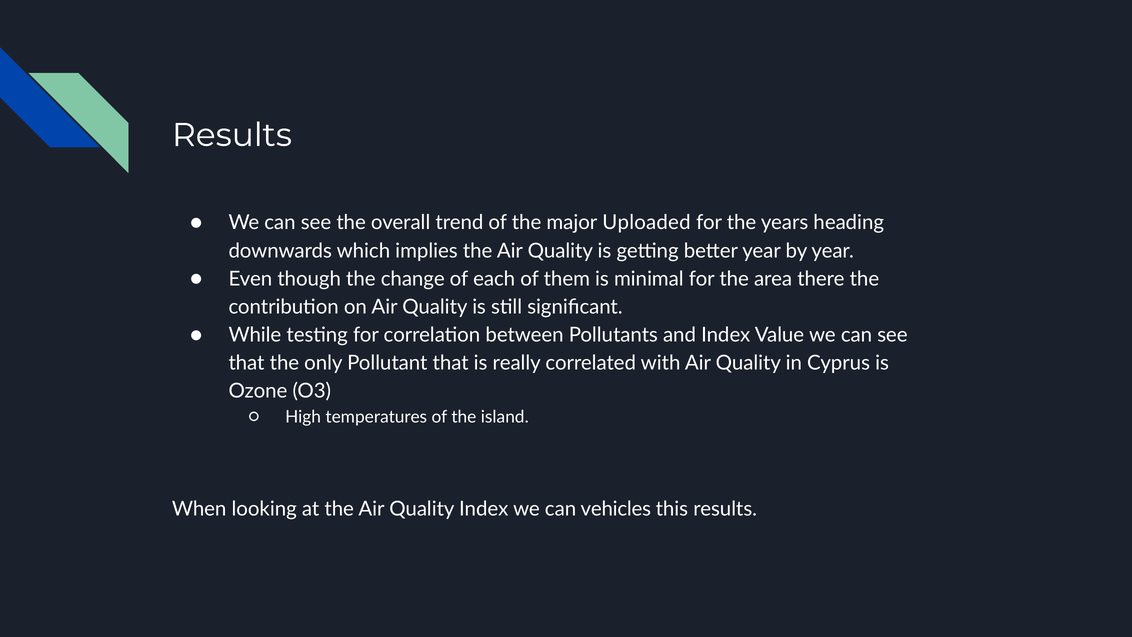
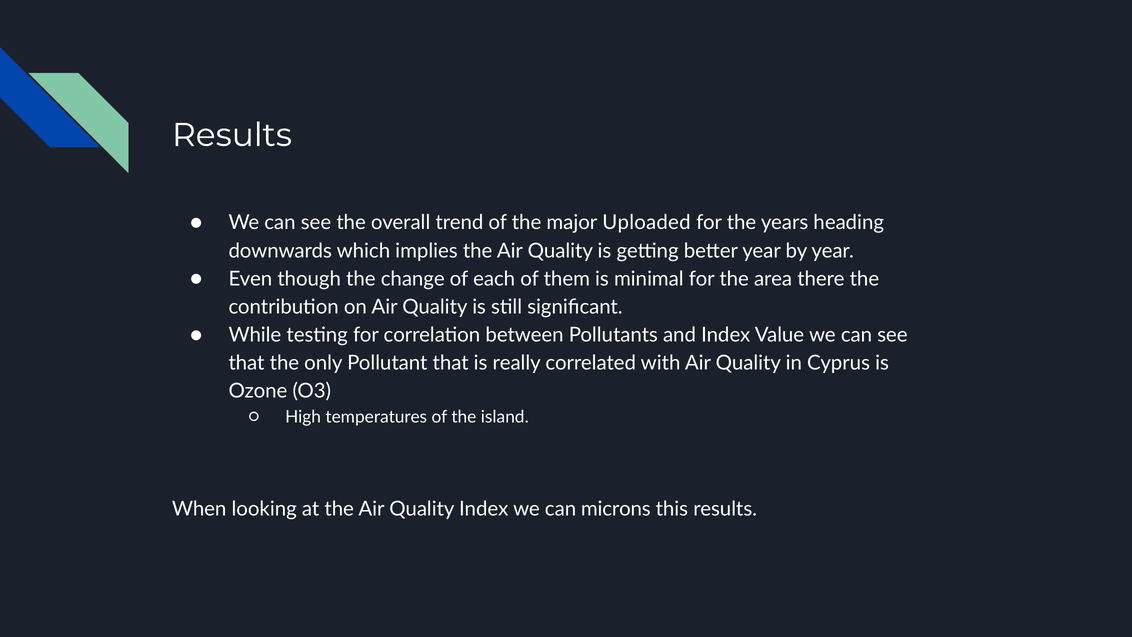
vehicles: vehicles -> microns (616, 509)
